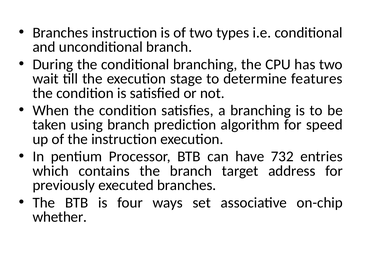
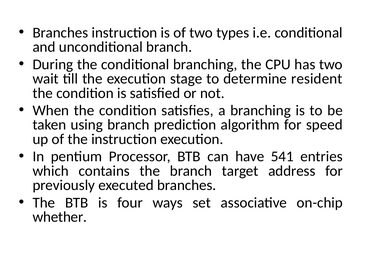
features: features -> resident (317, 79)
732: 732 -> 541 (282, 157)
